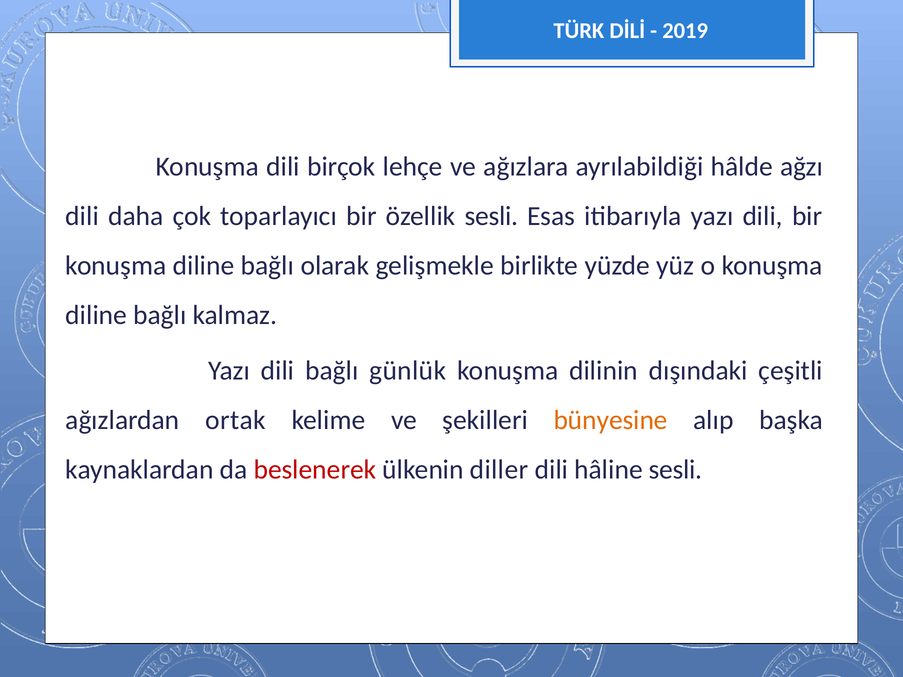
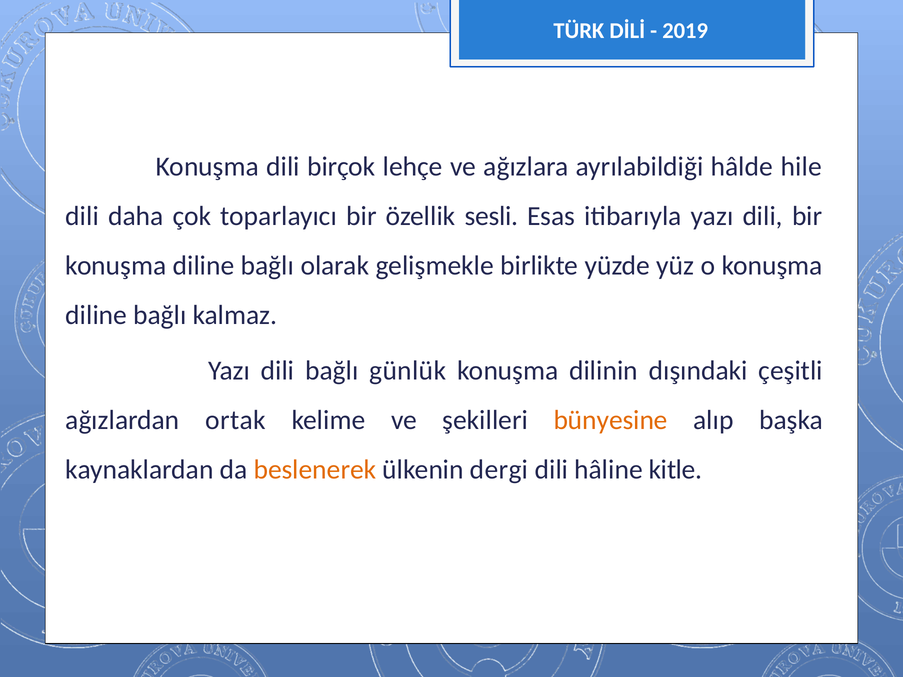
ağzı: ağzı -> hile (801, 167)
beslenerek colour: red -> orange (315, 470)
diller: diller -> dergi (499, 470)
hâline sesli: sesli -> kitle (676, 470)
